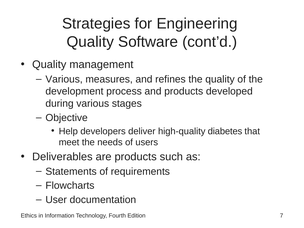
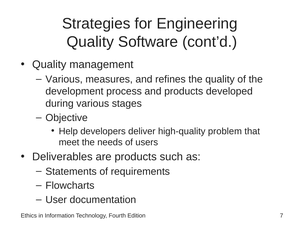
diabetes: diabetes -> problem (225, 131)
